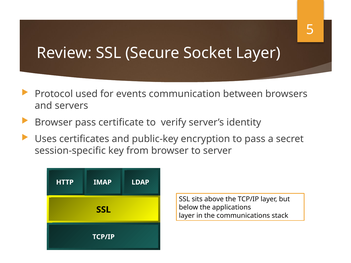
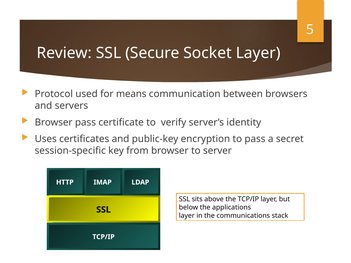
events: events -> means (131, 94)
